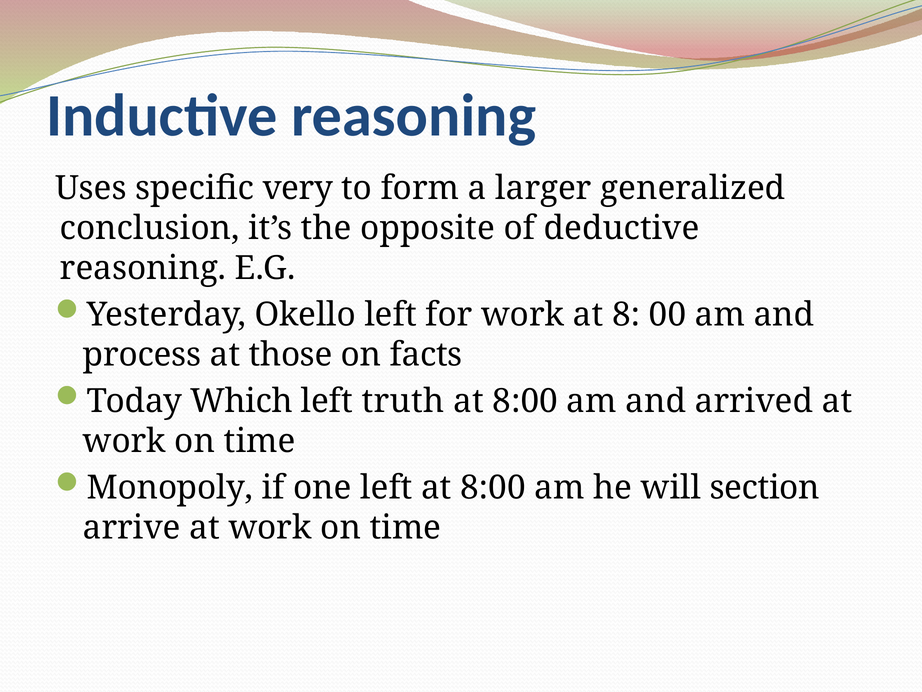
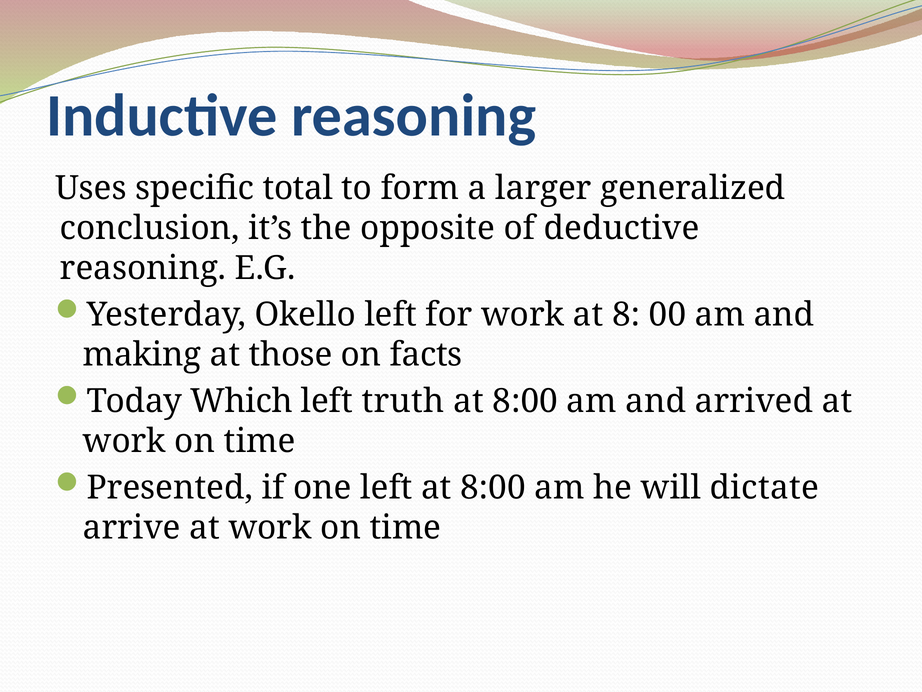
very: very -> total (298, 188)
process: process -> making (142, 355)
Monopoly: Monopoly -> Presented (170, 488)
section: section -> dictate (764, 488)
